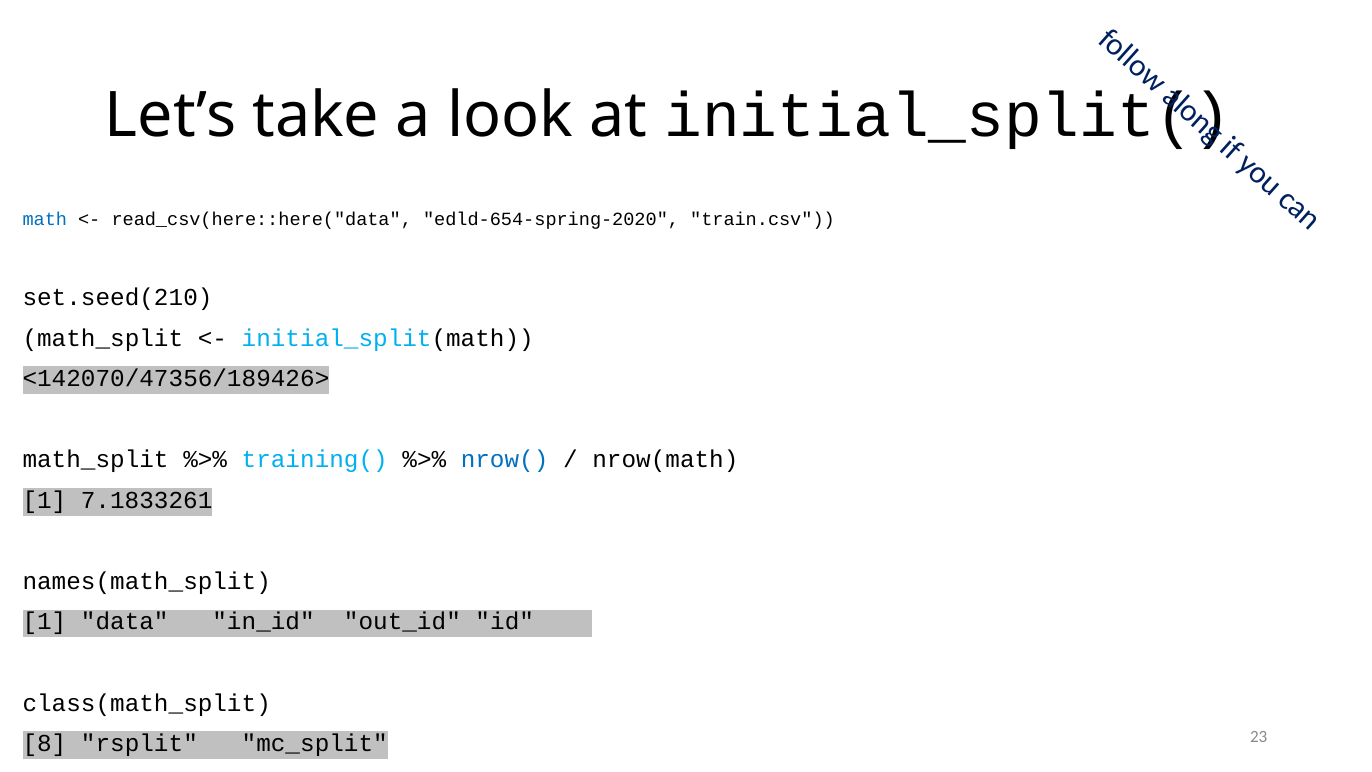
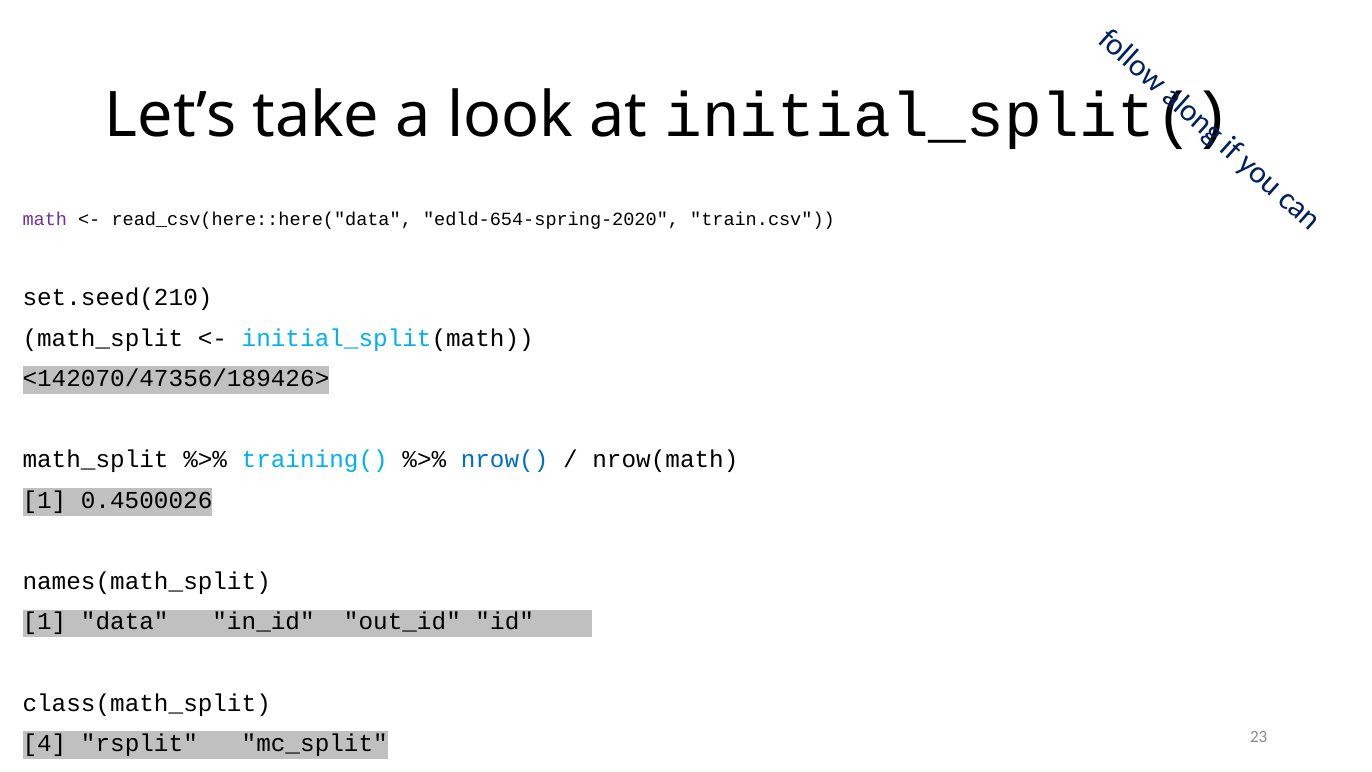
math colour: blue -> purple (45, 219)
7.1833261: 7.1833261 -> 0.4500026 (147, 500)
8: 8 -> 4 (44, 743)
